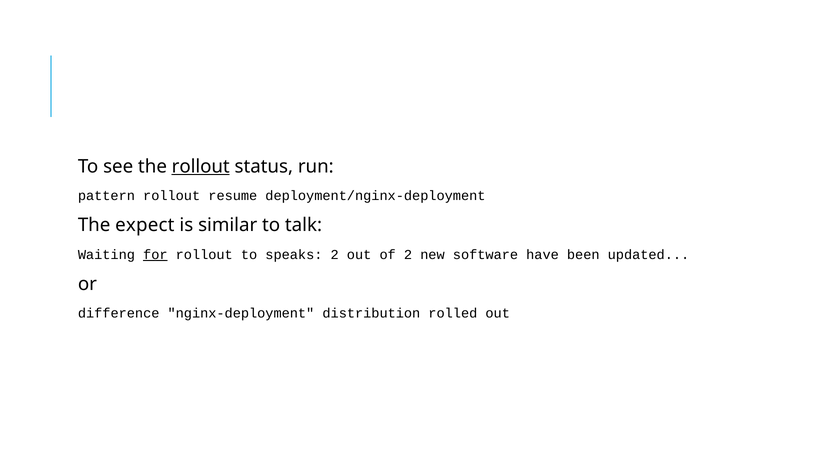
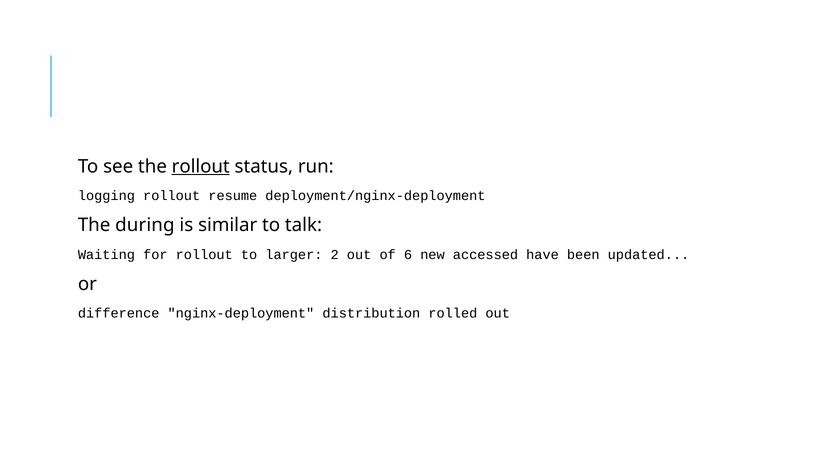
pattern: pattern -> logging (106, 196)
expect: expect -> during (145, 225)
for underline: present -> none (155, 255)
speaks: speaks -> larger (294, 255)
of 2: 2 -> 6 (408, 255)
software: software -> accessed (486, 255)
